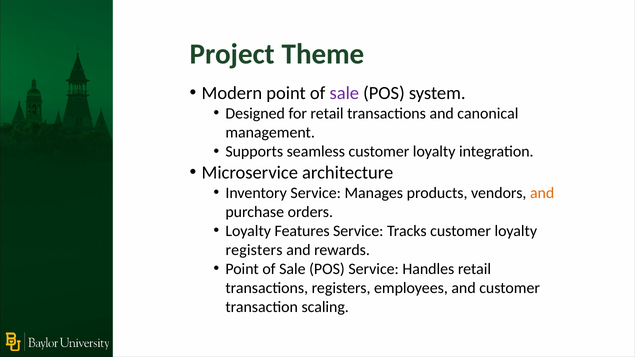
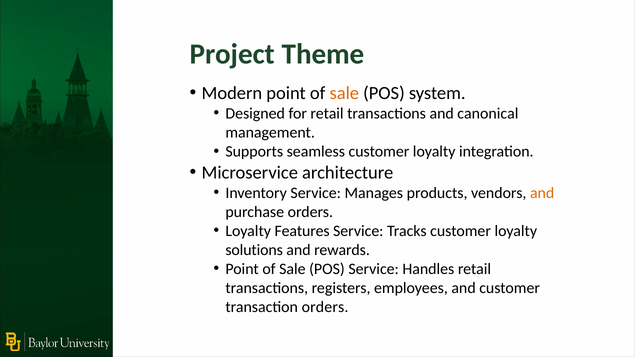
sale colour: purple -> orange (344, 93)
registers: registers -> solutions (254, 250)
transaction scaling: scaling -> orders (325, 307)
